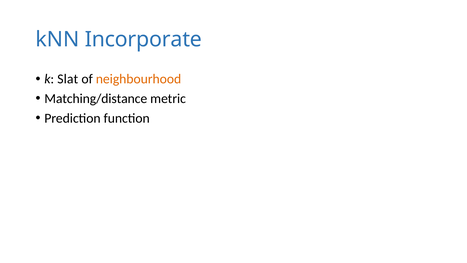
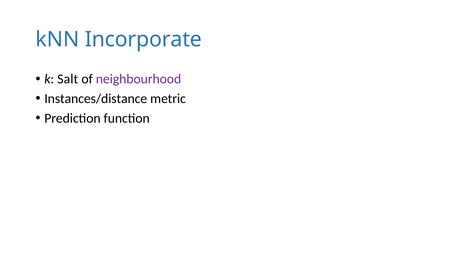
Slat: Slat -> Salt (68, 79)
neighbourhood colour: orange -> purple (139, 79)
Matching/distance: Matching/distance -> Instances/distance (96, 99)
